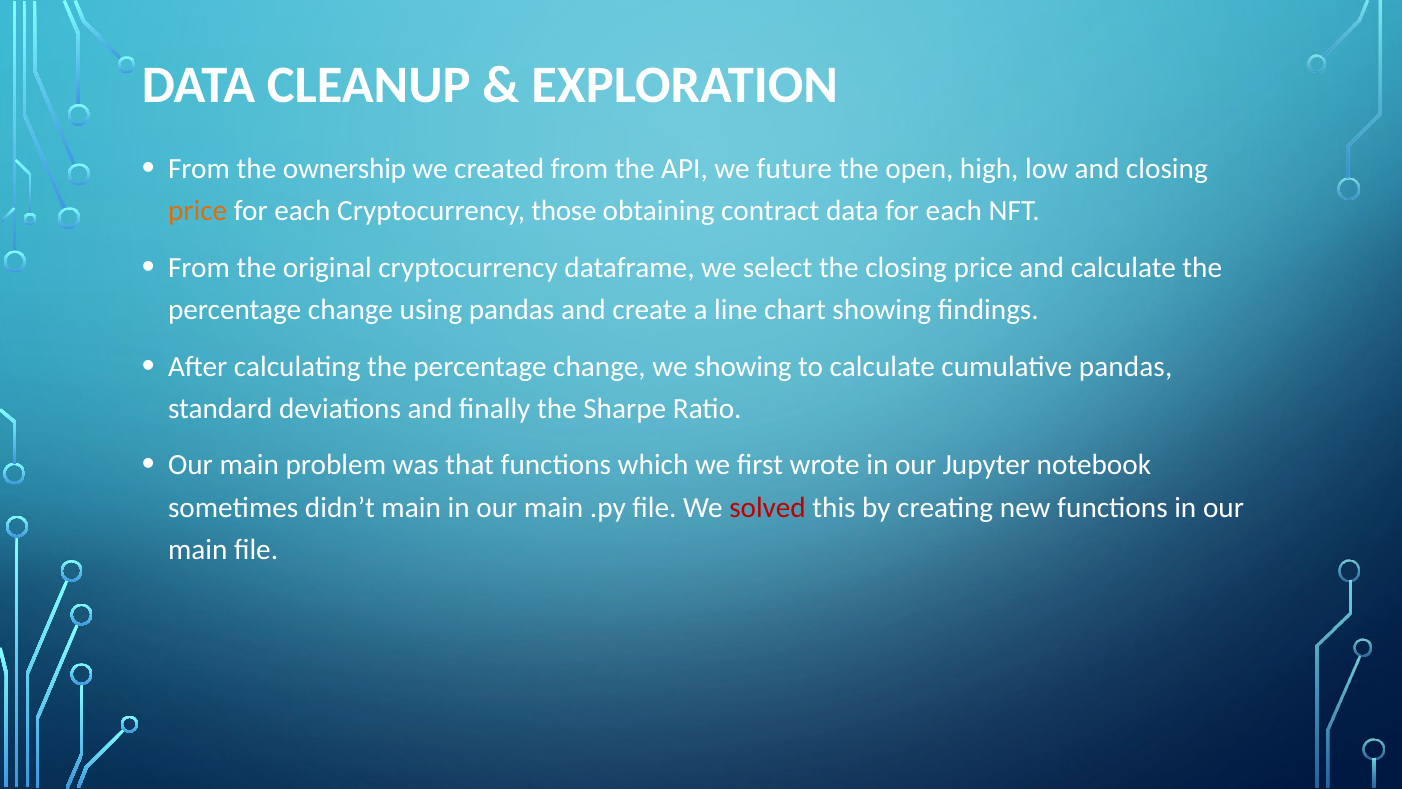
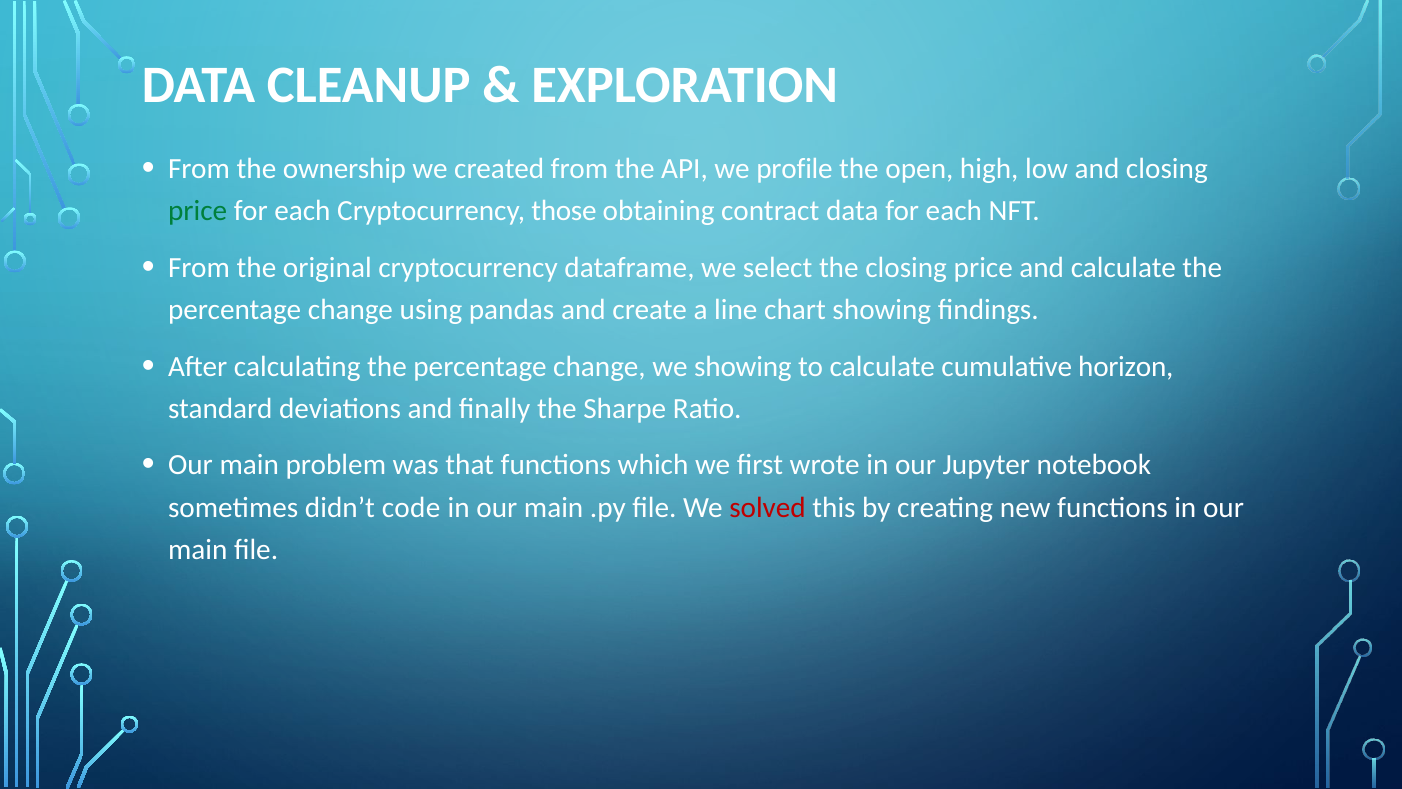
future: future -> profile (795, 169)
price colour: orange -> green (198, 211)
cumulative pandas: pandas -> horizon (1126, 366)
didn’t main: main -> code (411, 507)
